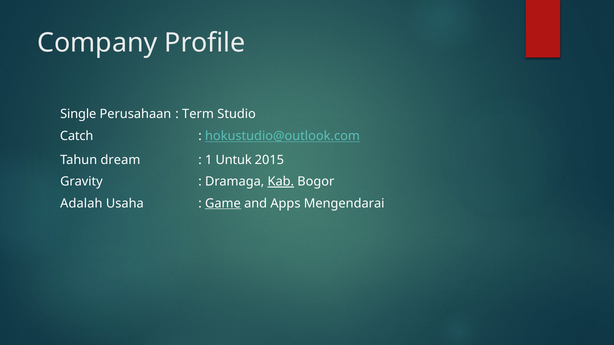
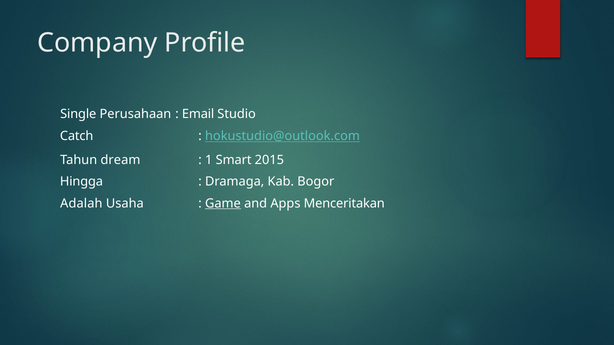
Term: Term -> Email (198, 114)
Untuk: Untuk -> Smart (234, 160)
Gravity: Gravity -> Hingga (81, 182)
Kab underline: present -> none (281, 182)
Mengendarai: Mengendarai -> Menceritakan (344, 204)
